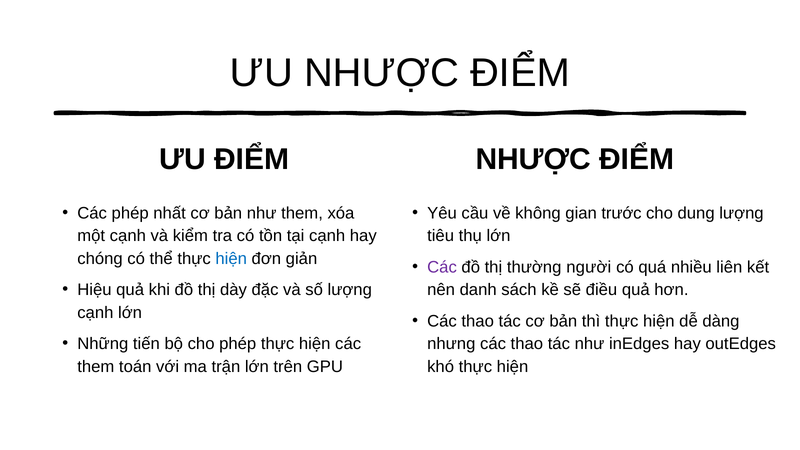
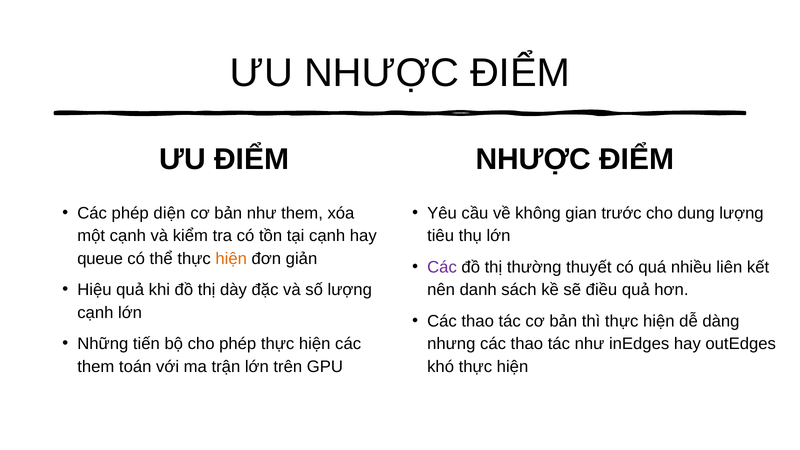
nhất: nhất -> diện (169, 213)
chóng: chóng -> queue (100, 259)
hiện colour: blue -> orange (231, 259)
người: người -> thuyết (589, 267)
